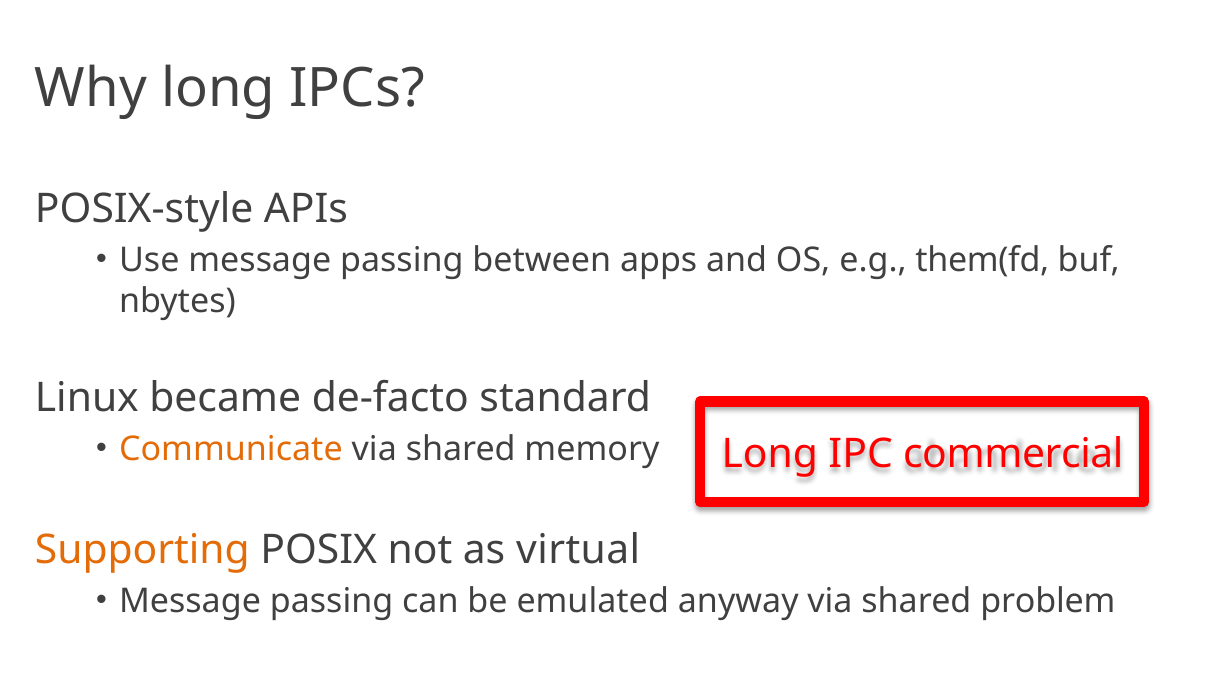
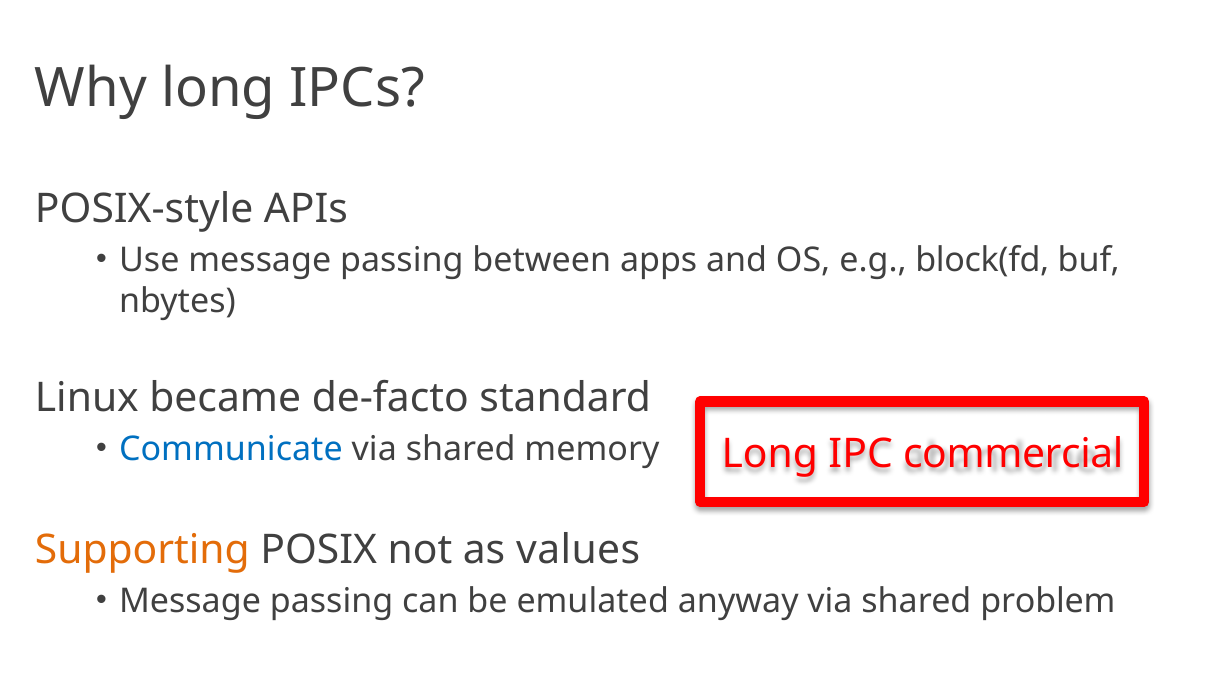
them(fd: them(fd -> block(fd (982, 260)
Communicate colour: orange -> blue (231, 449)
virtual: virtual -> values (578, 550)
